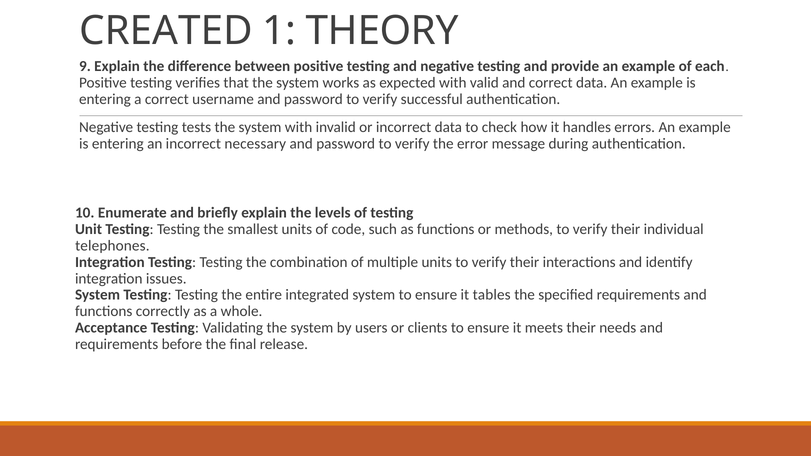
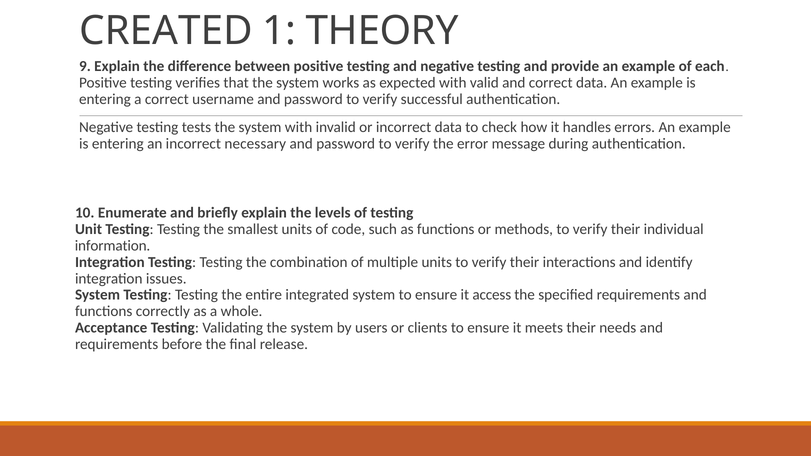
telephones: telephones -> information (113, 246)
tables: tables -> access (492, 295)
